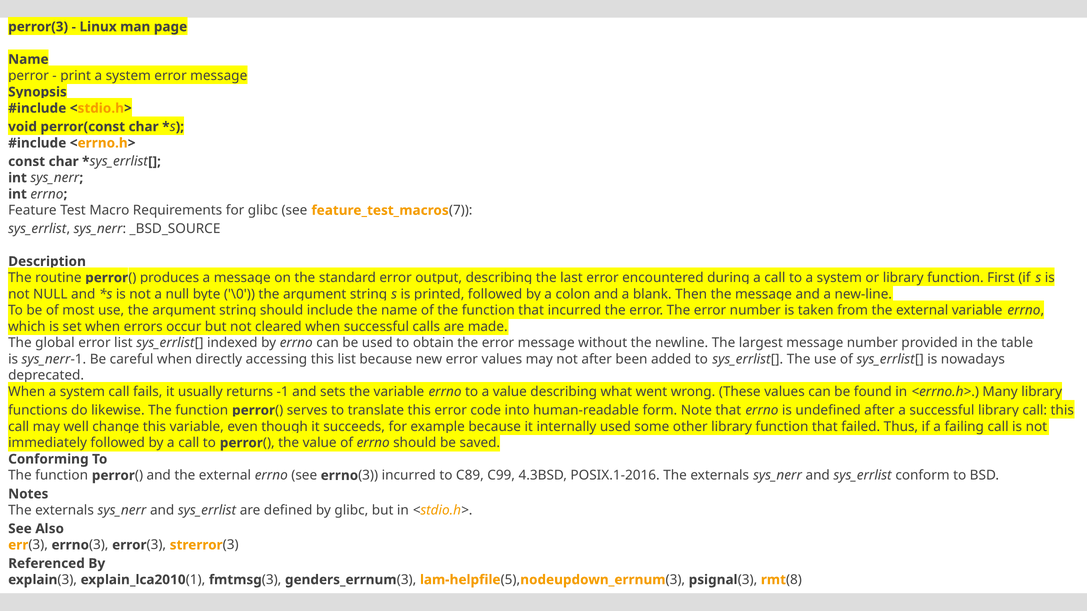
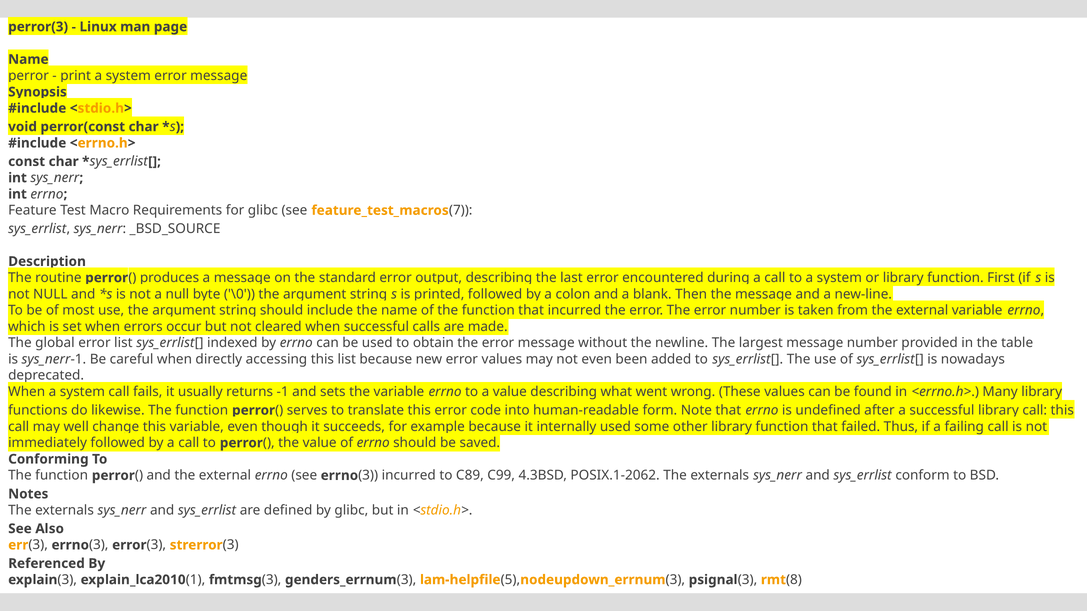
not after: after -> even (597, 359)
POSIX.1-2016: POSIX.1-2016 -> POSIX.1-2062 (615, 476)
